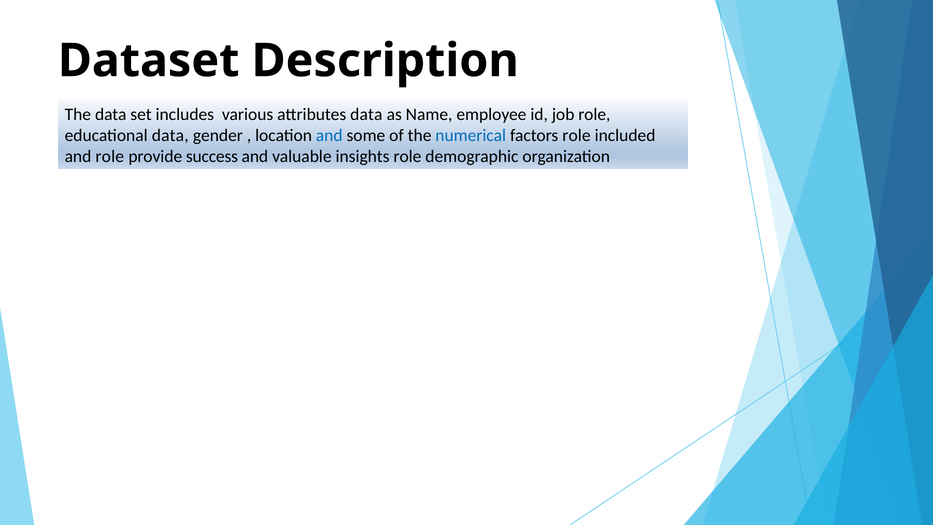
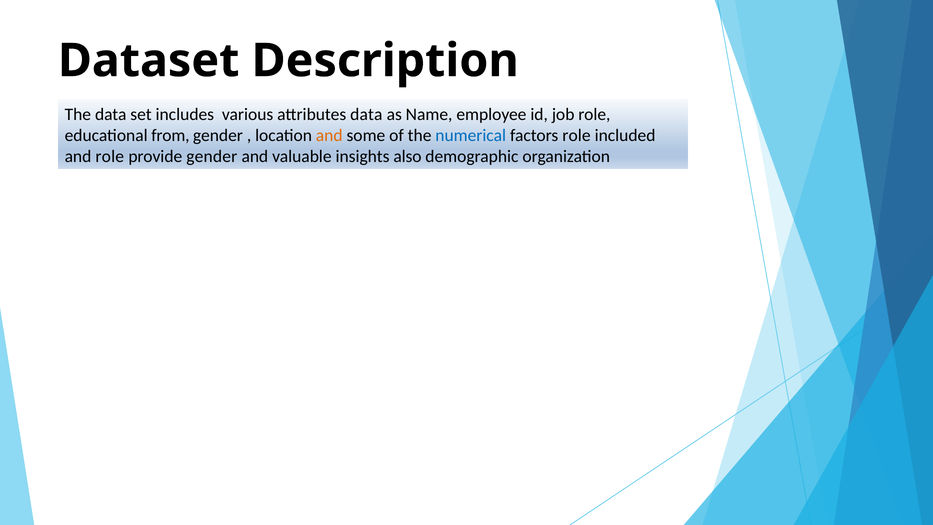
educational data: data -> from (170, 135)
and colour: blue -> orange (329, 135)
provide success: success -> gender (212, 156)
insights role: role -> also (407, 156)
